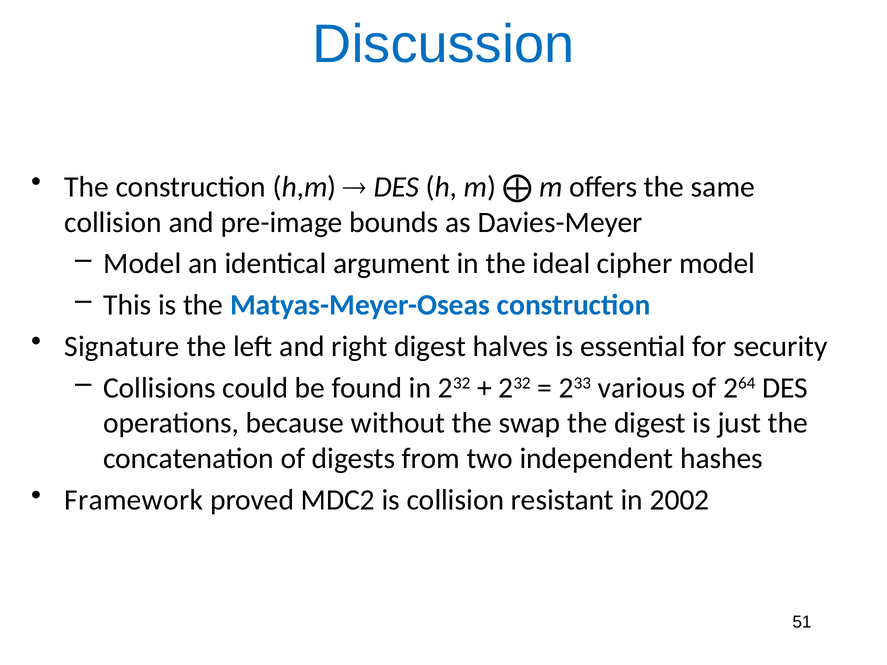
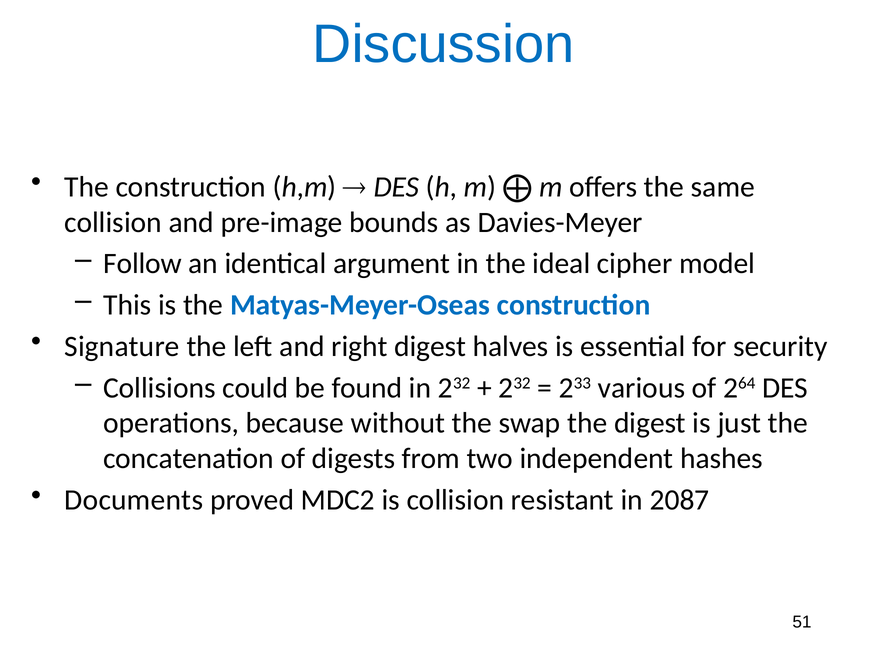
Model: Model -> Follow (142, 264)
Framework: Framework -> Documents (134, 500)
2002: 2002 -> 2087 (680, 500)
